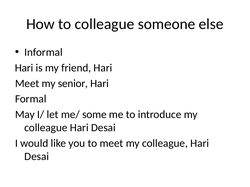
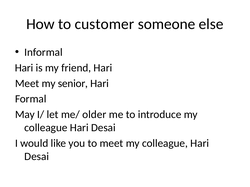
to colleague: colleague -> customer (104, 24)
some: some -> older (94, 115)
